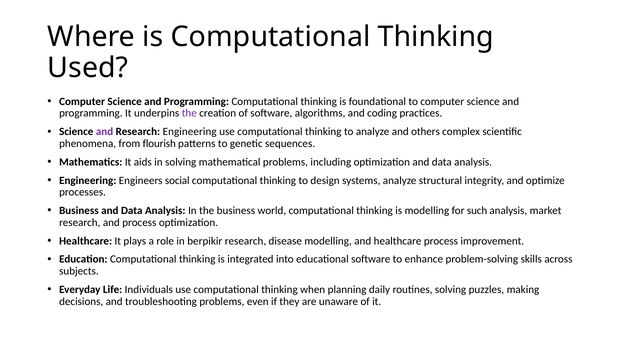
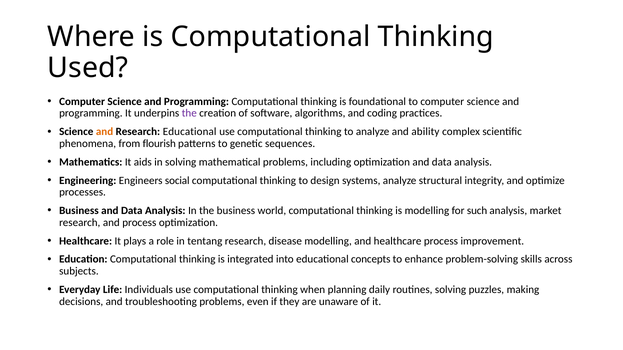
and colour: purple -> orange (105, 132)
Research Engineering: Engineering -> Educational (190, 132)
others: others -> ability (425, 132)
berpikir: berpikir -> tentang (205, 241)
educational software: software -> concepts (371, 260)
